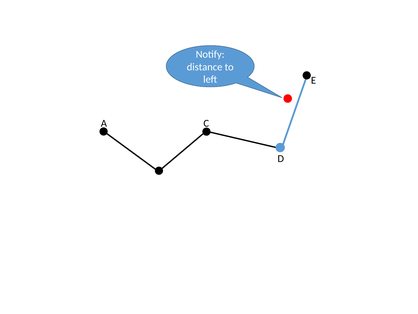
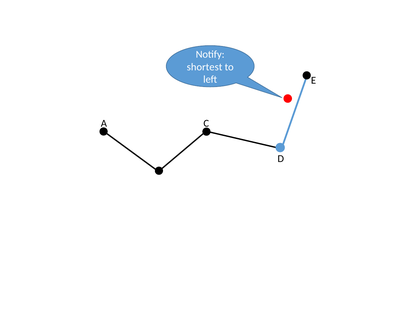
distance: distance -> shortest (205, 67)
